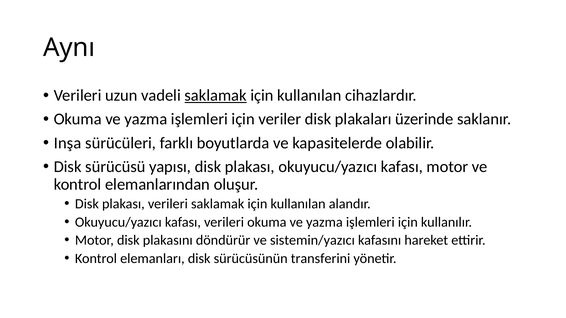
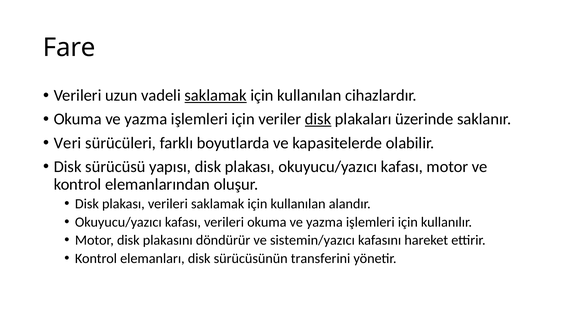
Aynı: Aynı -> Fare (69, 48)
disk underline: none -> present (318, 119)
Inşa: Inşa -> Veri (68, 143)
